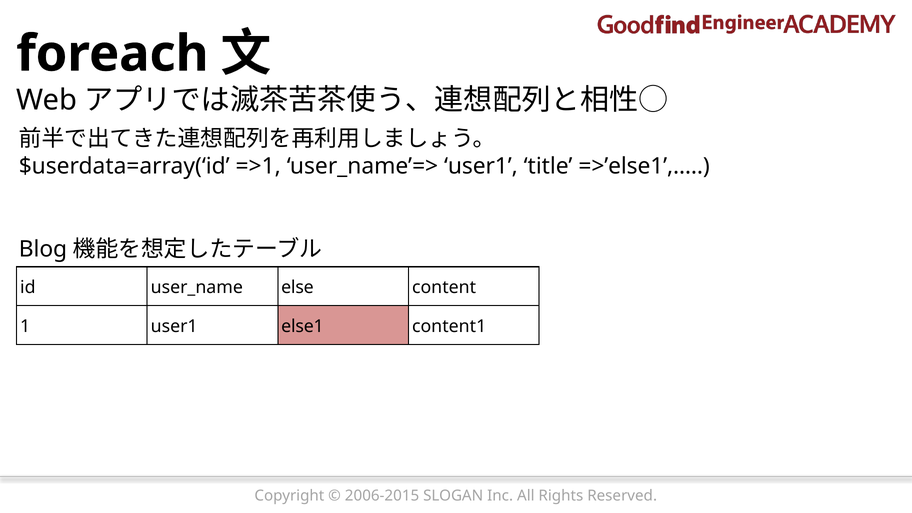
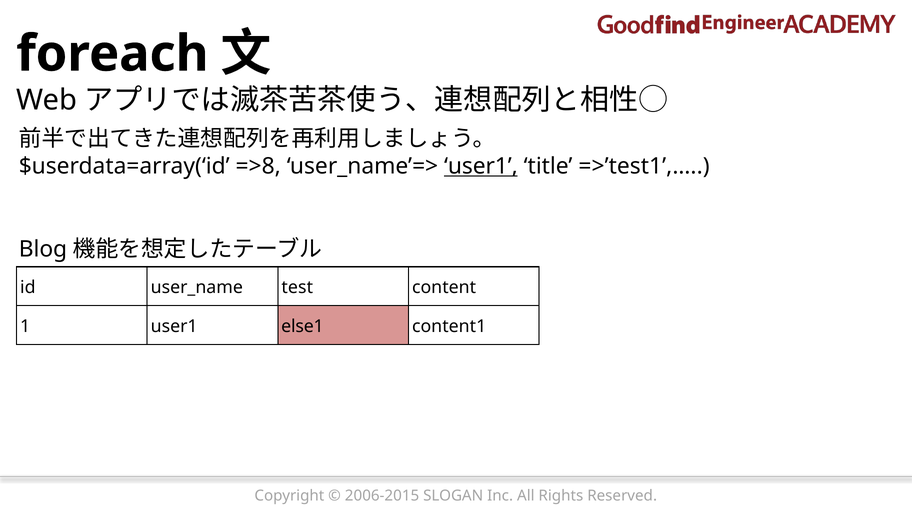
=>1: =>1 -> =>8 (258, 166)
user1 underline: none -> present (481, 166)
=>’else1’,…: =>’else1’,… -> =>’test1’,… (644, 166)
else: else -> test (297, 287)
